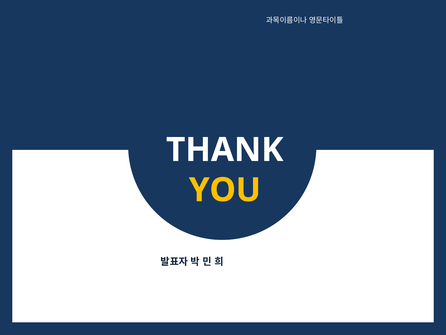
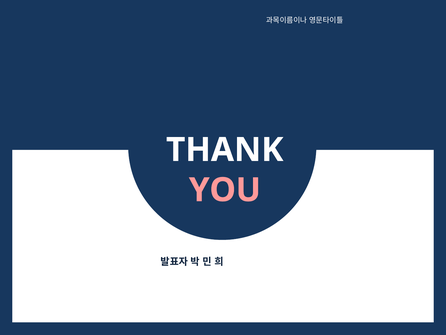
YOU colour: yellow -> pink (225, 190)
